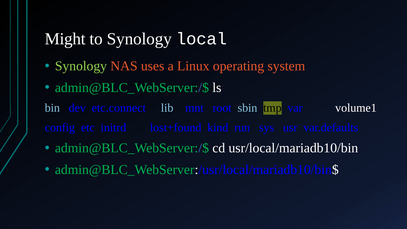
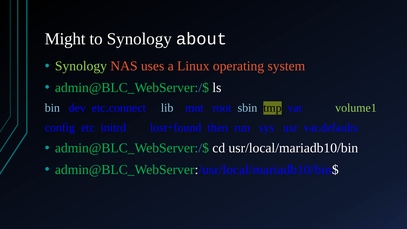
local: local -> about (201, 39)
volume1 colour: white -> light green (356, 108)
kind: kind -> then (218, 128)
